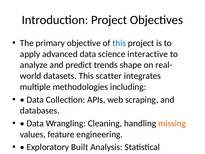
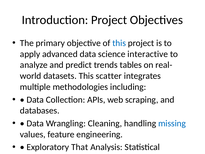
shape: shape -> tables (131, 65)
missing colour: orange -> blue (172, 123)
Built: Built -> That (80, 147)
